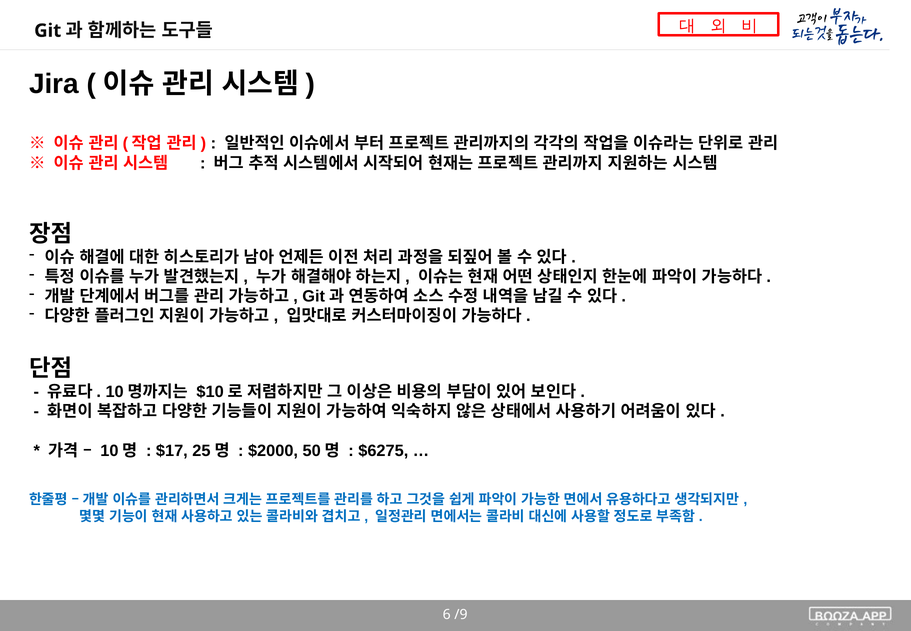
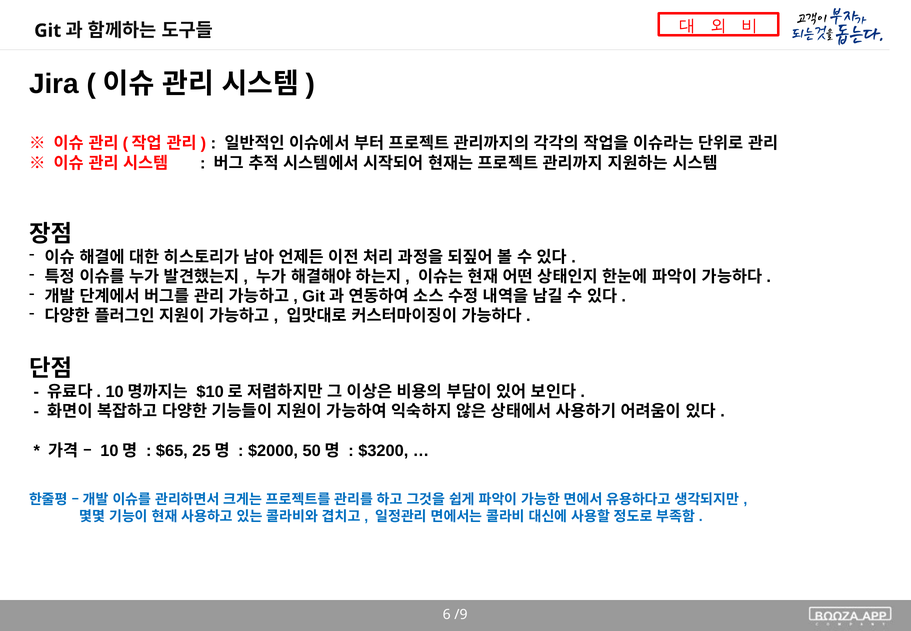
$17: $17 -> $65 (172, 451)
$6275: $6275 -> $3200 (383, 451)
